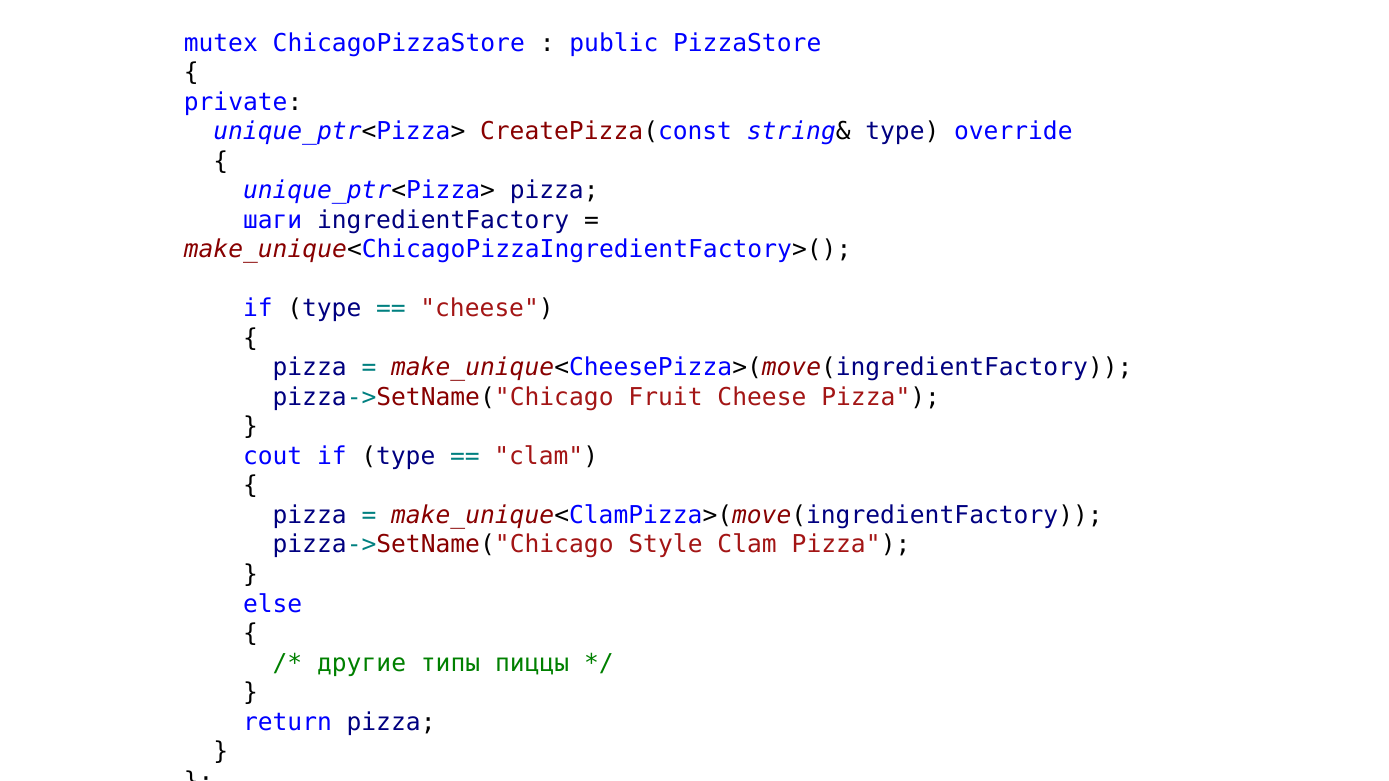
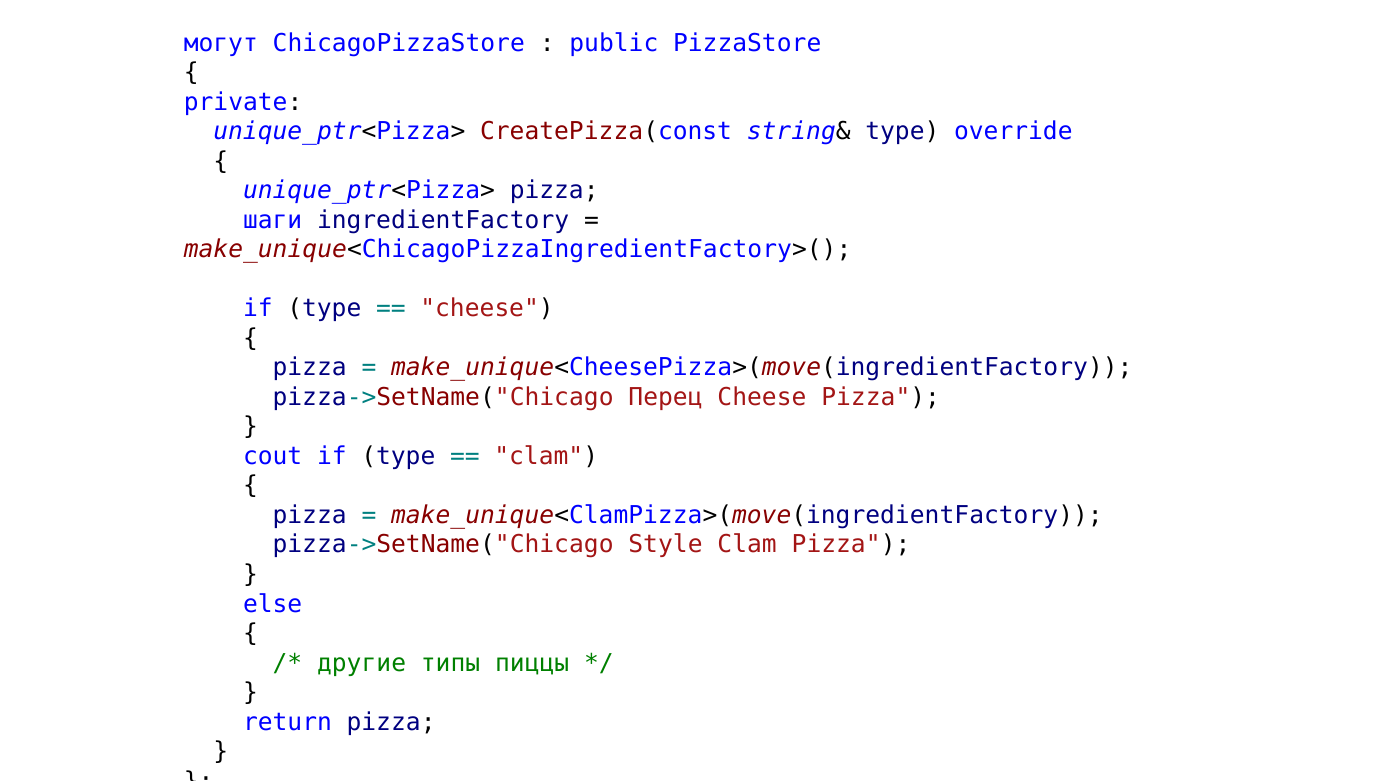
mutex: mutex -> могут (221, 43)
Fruit: Fruit -> Перец (666, 397)
